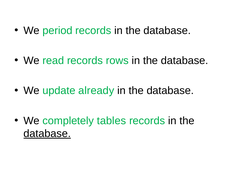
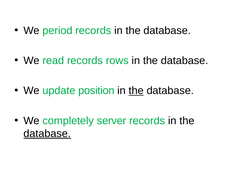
already: already -> position (96, 91)
the underline: none -> present (136, 91)
tables: tables -> server (112, 121)
